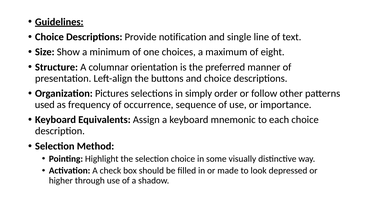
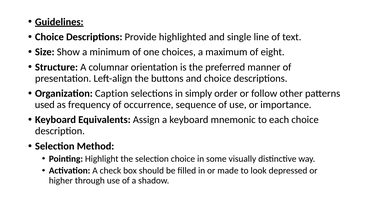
notification: notification -> highlighted (183, 37)
Pictures: Pictures -> Caption (112, 93)
